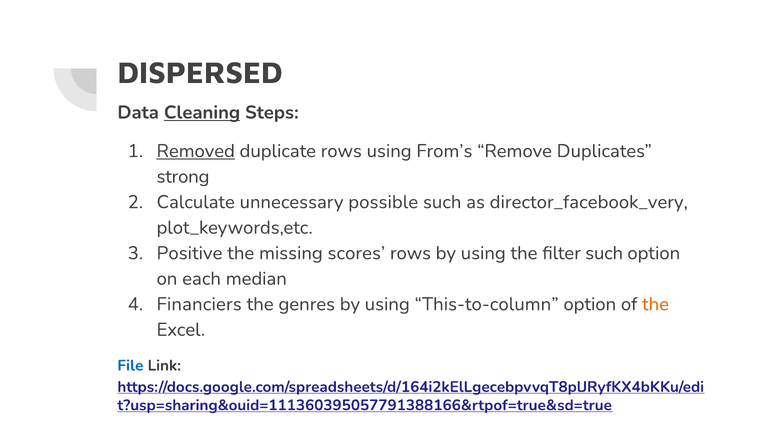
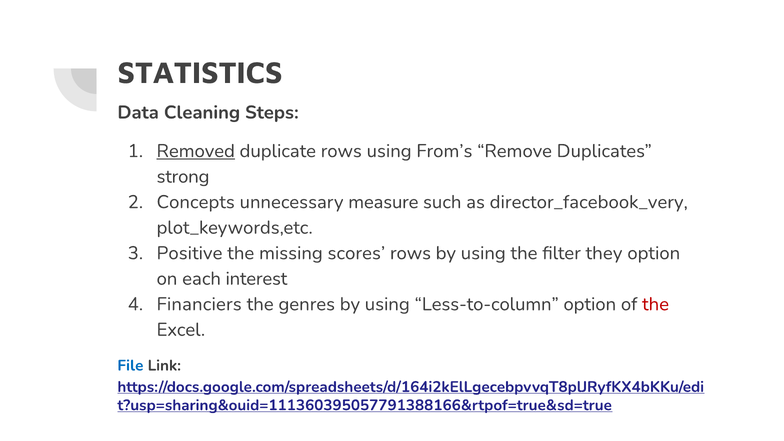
DISPERSED: DISPERSED -> STATISTICS (200, 73)
Cleaning underline: present -> none (202, 112)
Calculate: Calculate -> Concepts (196, 202)
possible: possible -> measure (383, 202)
filter such: such -> they (604, 253)
median: median -> interest (256, 279)
This-to-column: This-to-column -> Less-to-column (487, 304)
the colour: orange -> red (656, 304)
